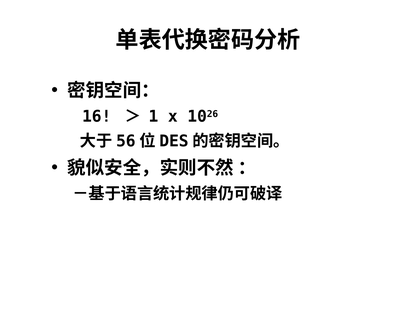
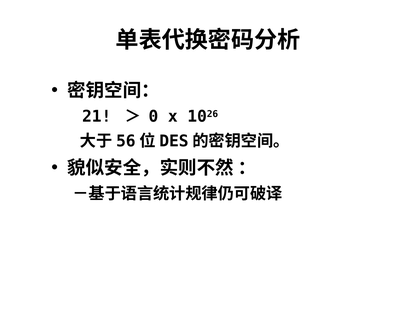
16: 16 -> 21 (97, 117)
1: 1 -> 0 (153, 117)
